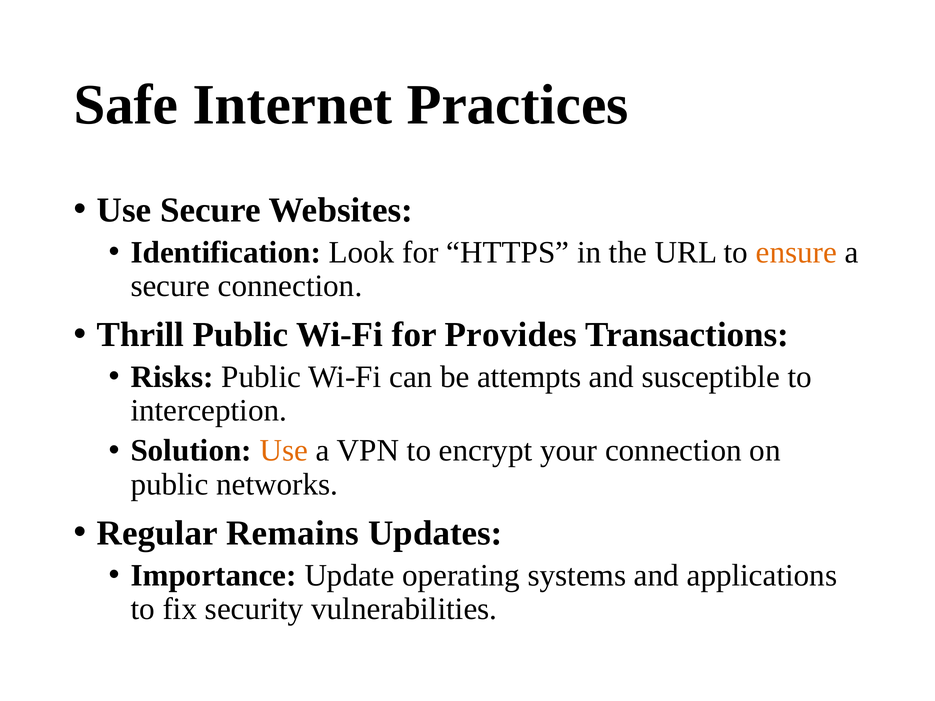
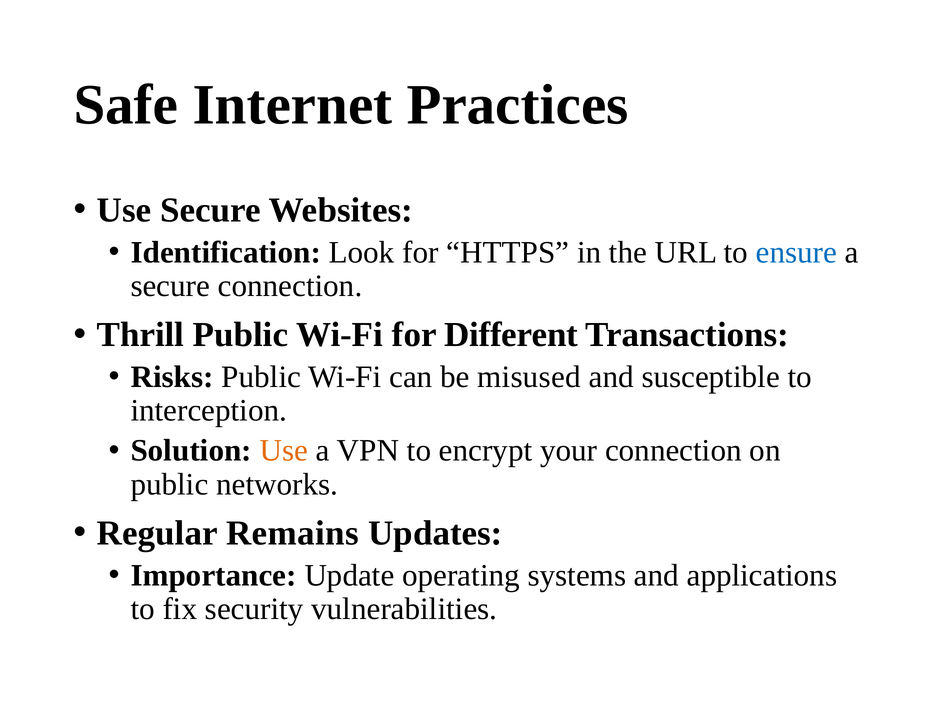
ensure colour: orange -> blue (796, 252)
Provides: Provides -> Different (511, 335)
attempts: attempts -> misused (529, 377)
